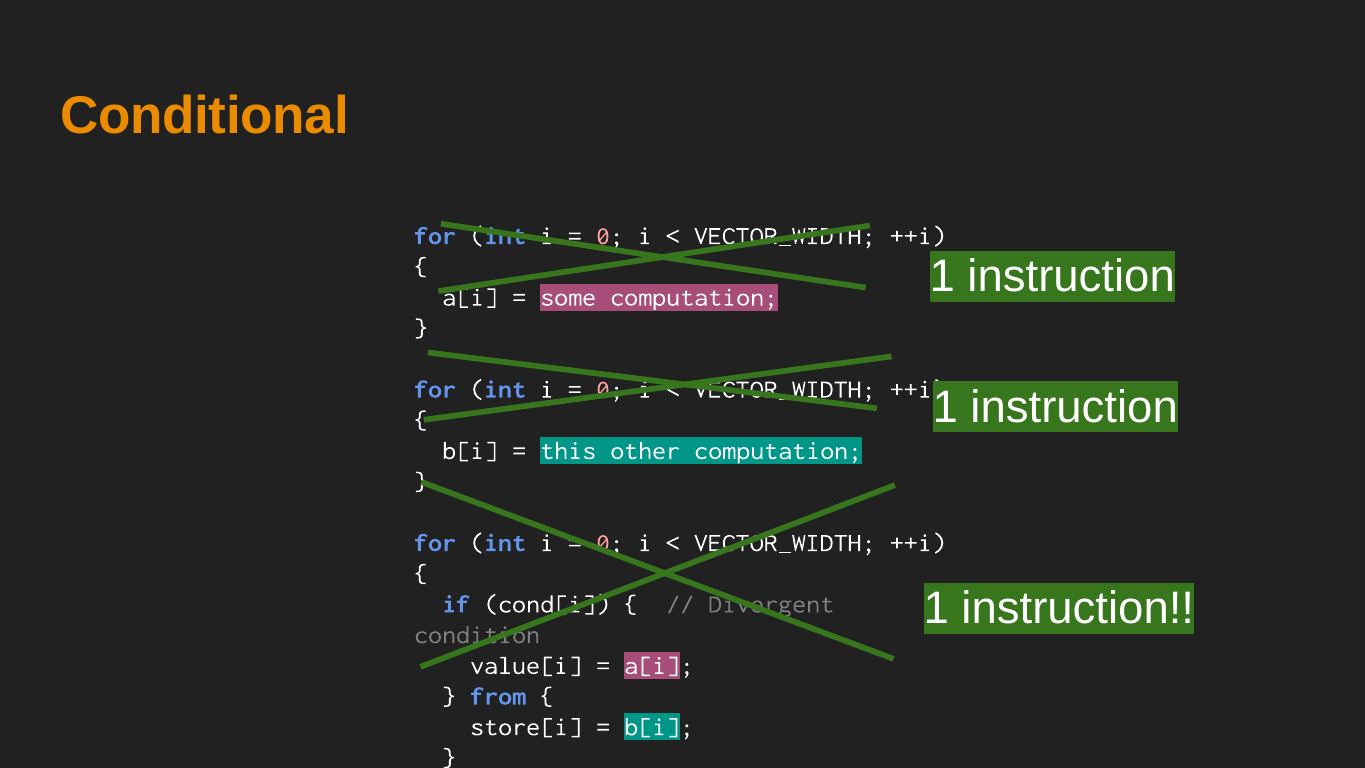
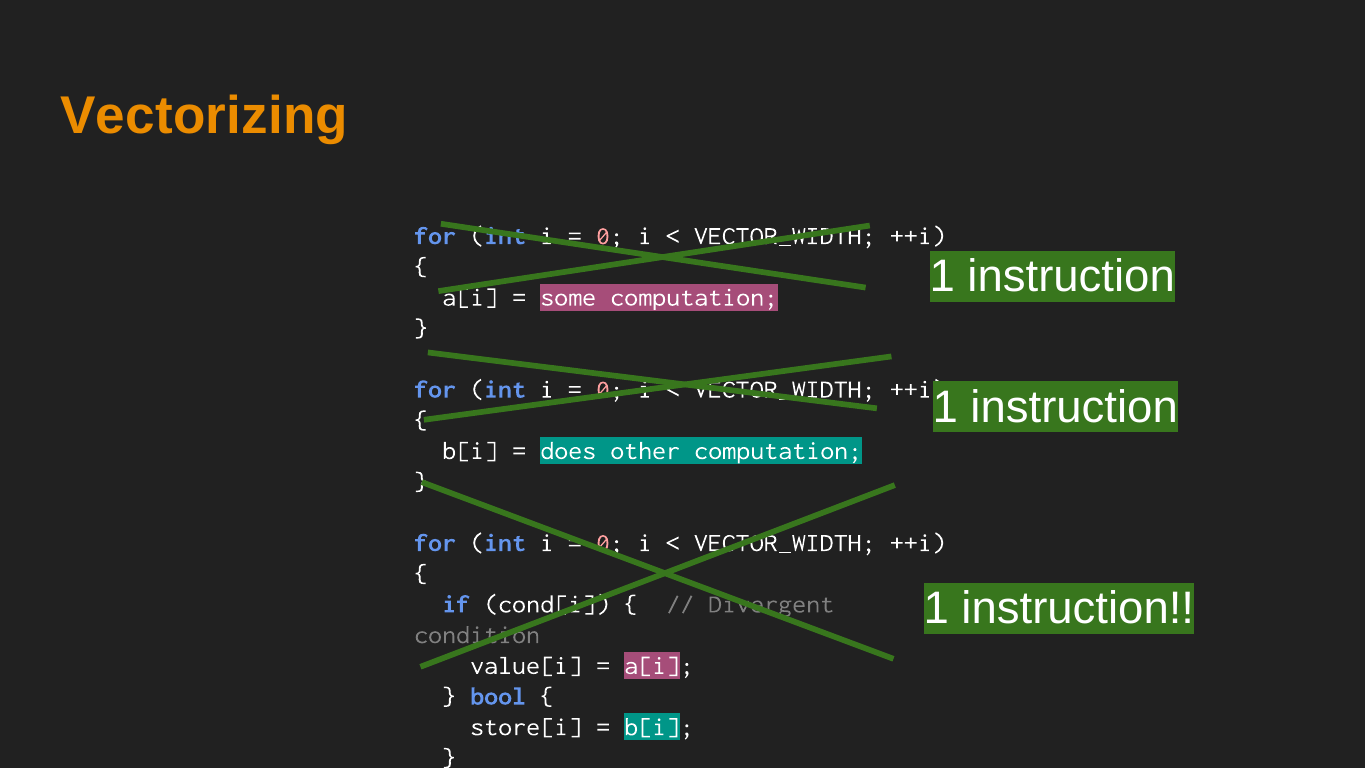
Conditional: Conditional -> Vectorizing (204, 116)
this: this -> does (568, 450)
from: from -> bool (498, 696)
